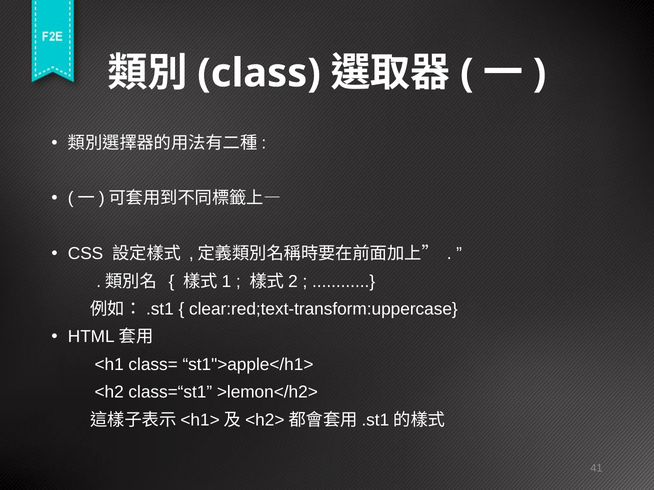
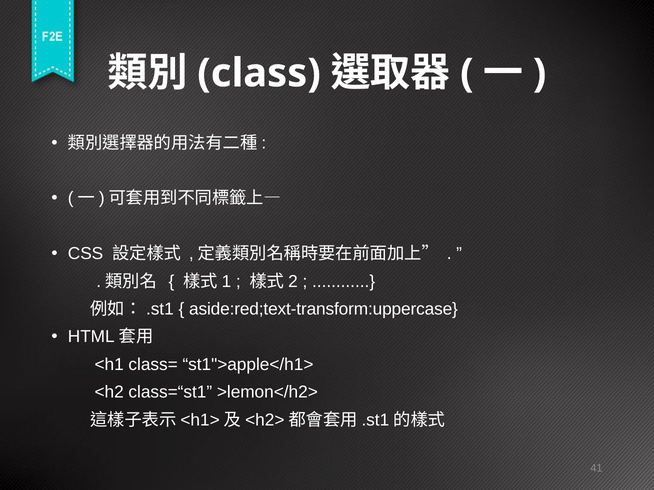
clear:red;text-transform:uppercase: clear:red;text-transform:uppercase -> aside:red;text-transform:uppercase (323, 309)
